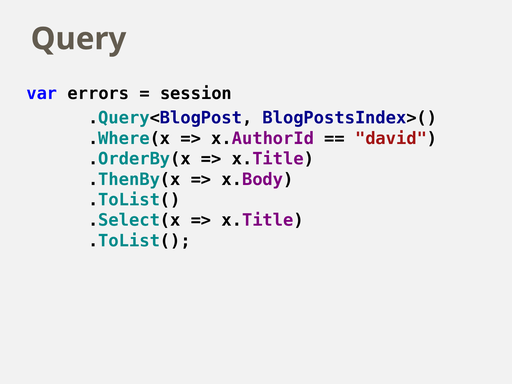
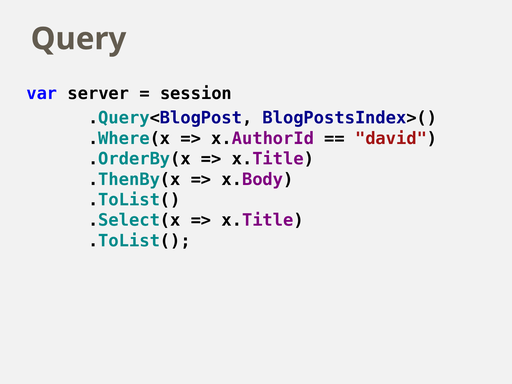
errors: errors -> server (98, 93)
